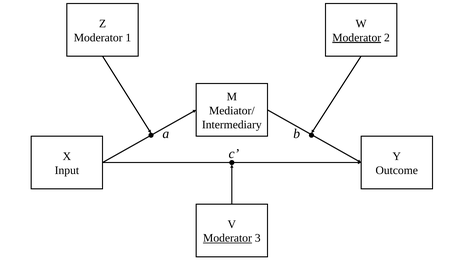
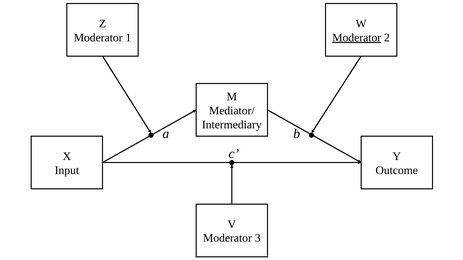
Moderator underline: present -> none (227, 239)
